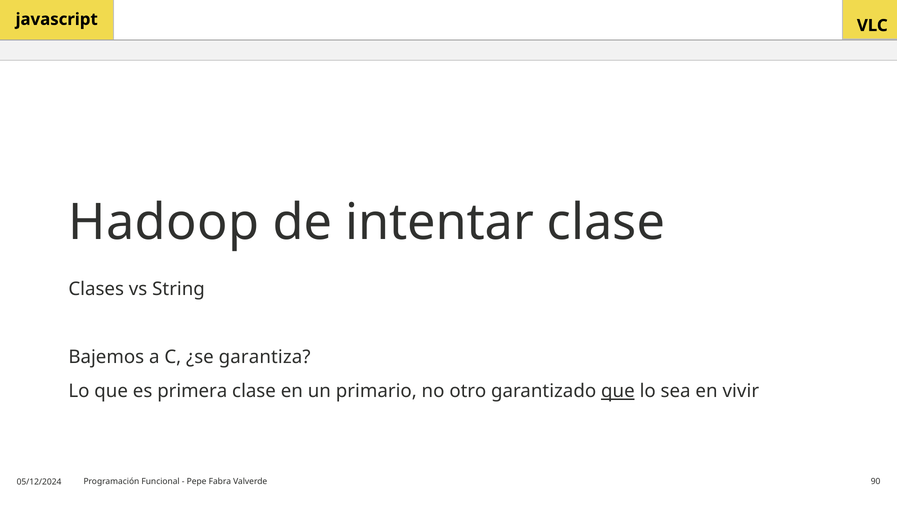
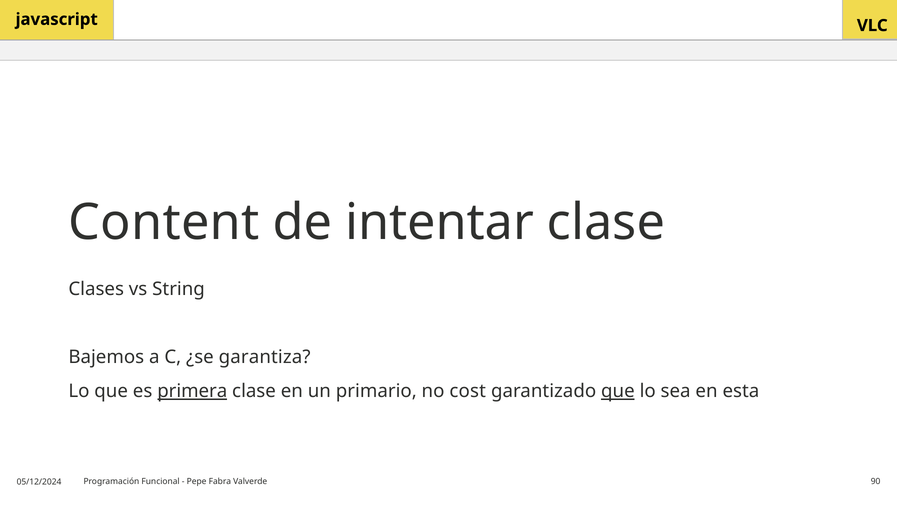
Hadoop: Hadoop -> Content (164, 222)
primera underline: none -> present (192, 391)
otro: otro -> cost (468, 391)
vivir: vivir -> esta (741, 391)
